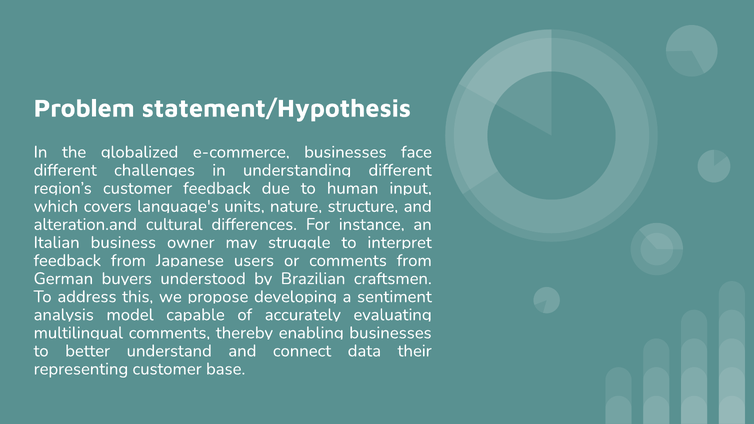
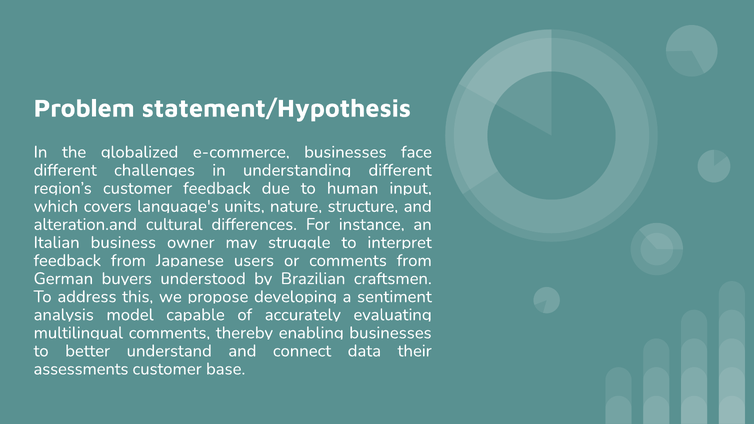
representing: representing -> assessments (81, 369)
